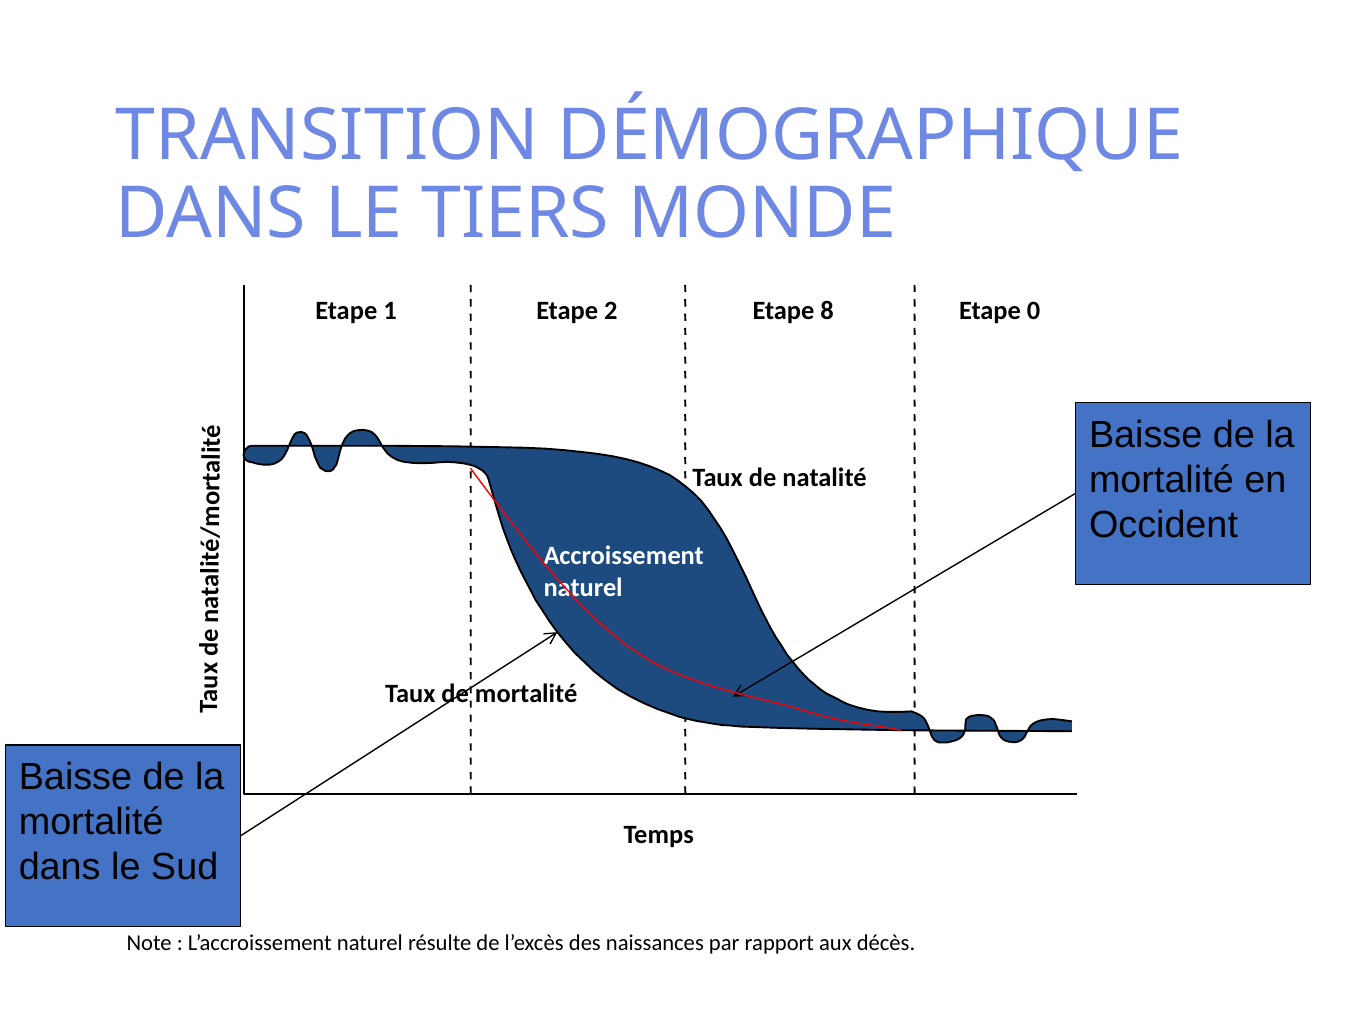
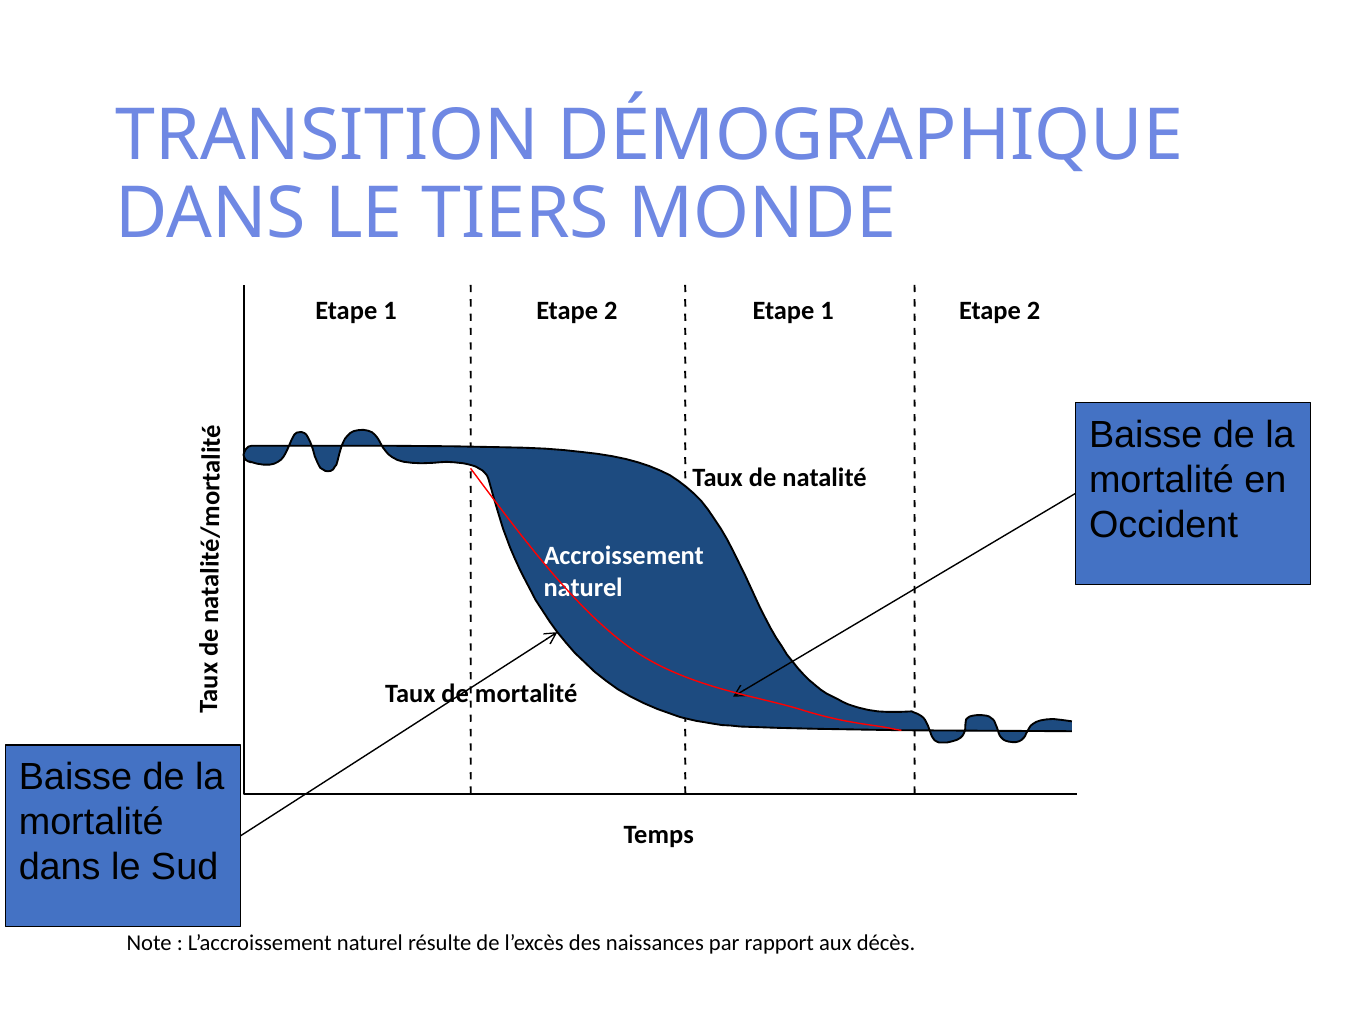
2 Etape 8: 8 -> 1 (827, 311)
0: 0 -> 2 (1034, 311)
